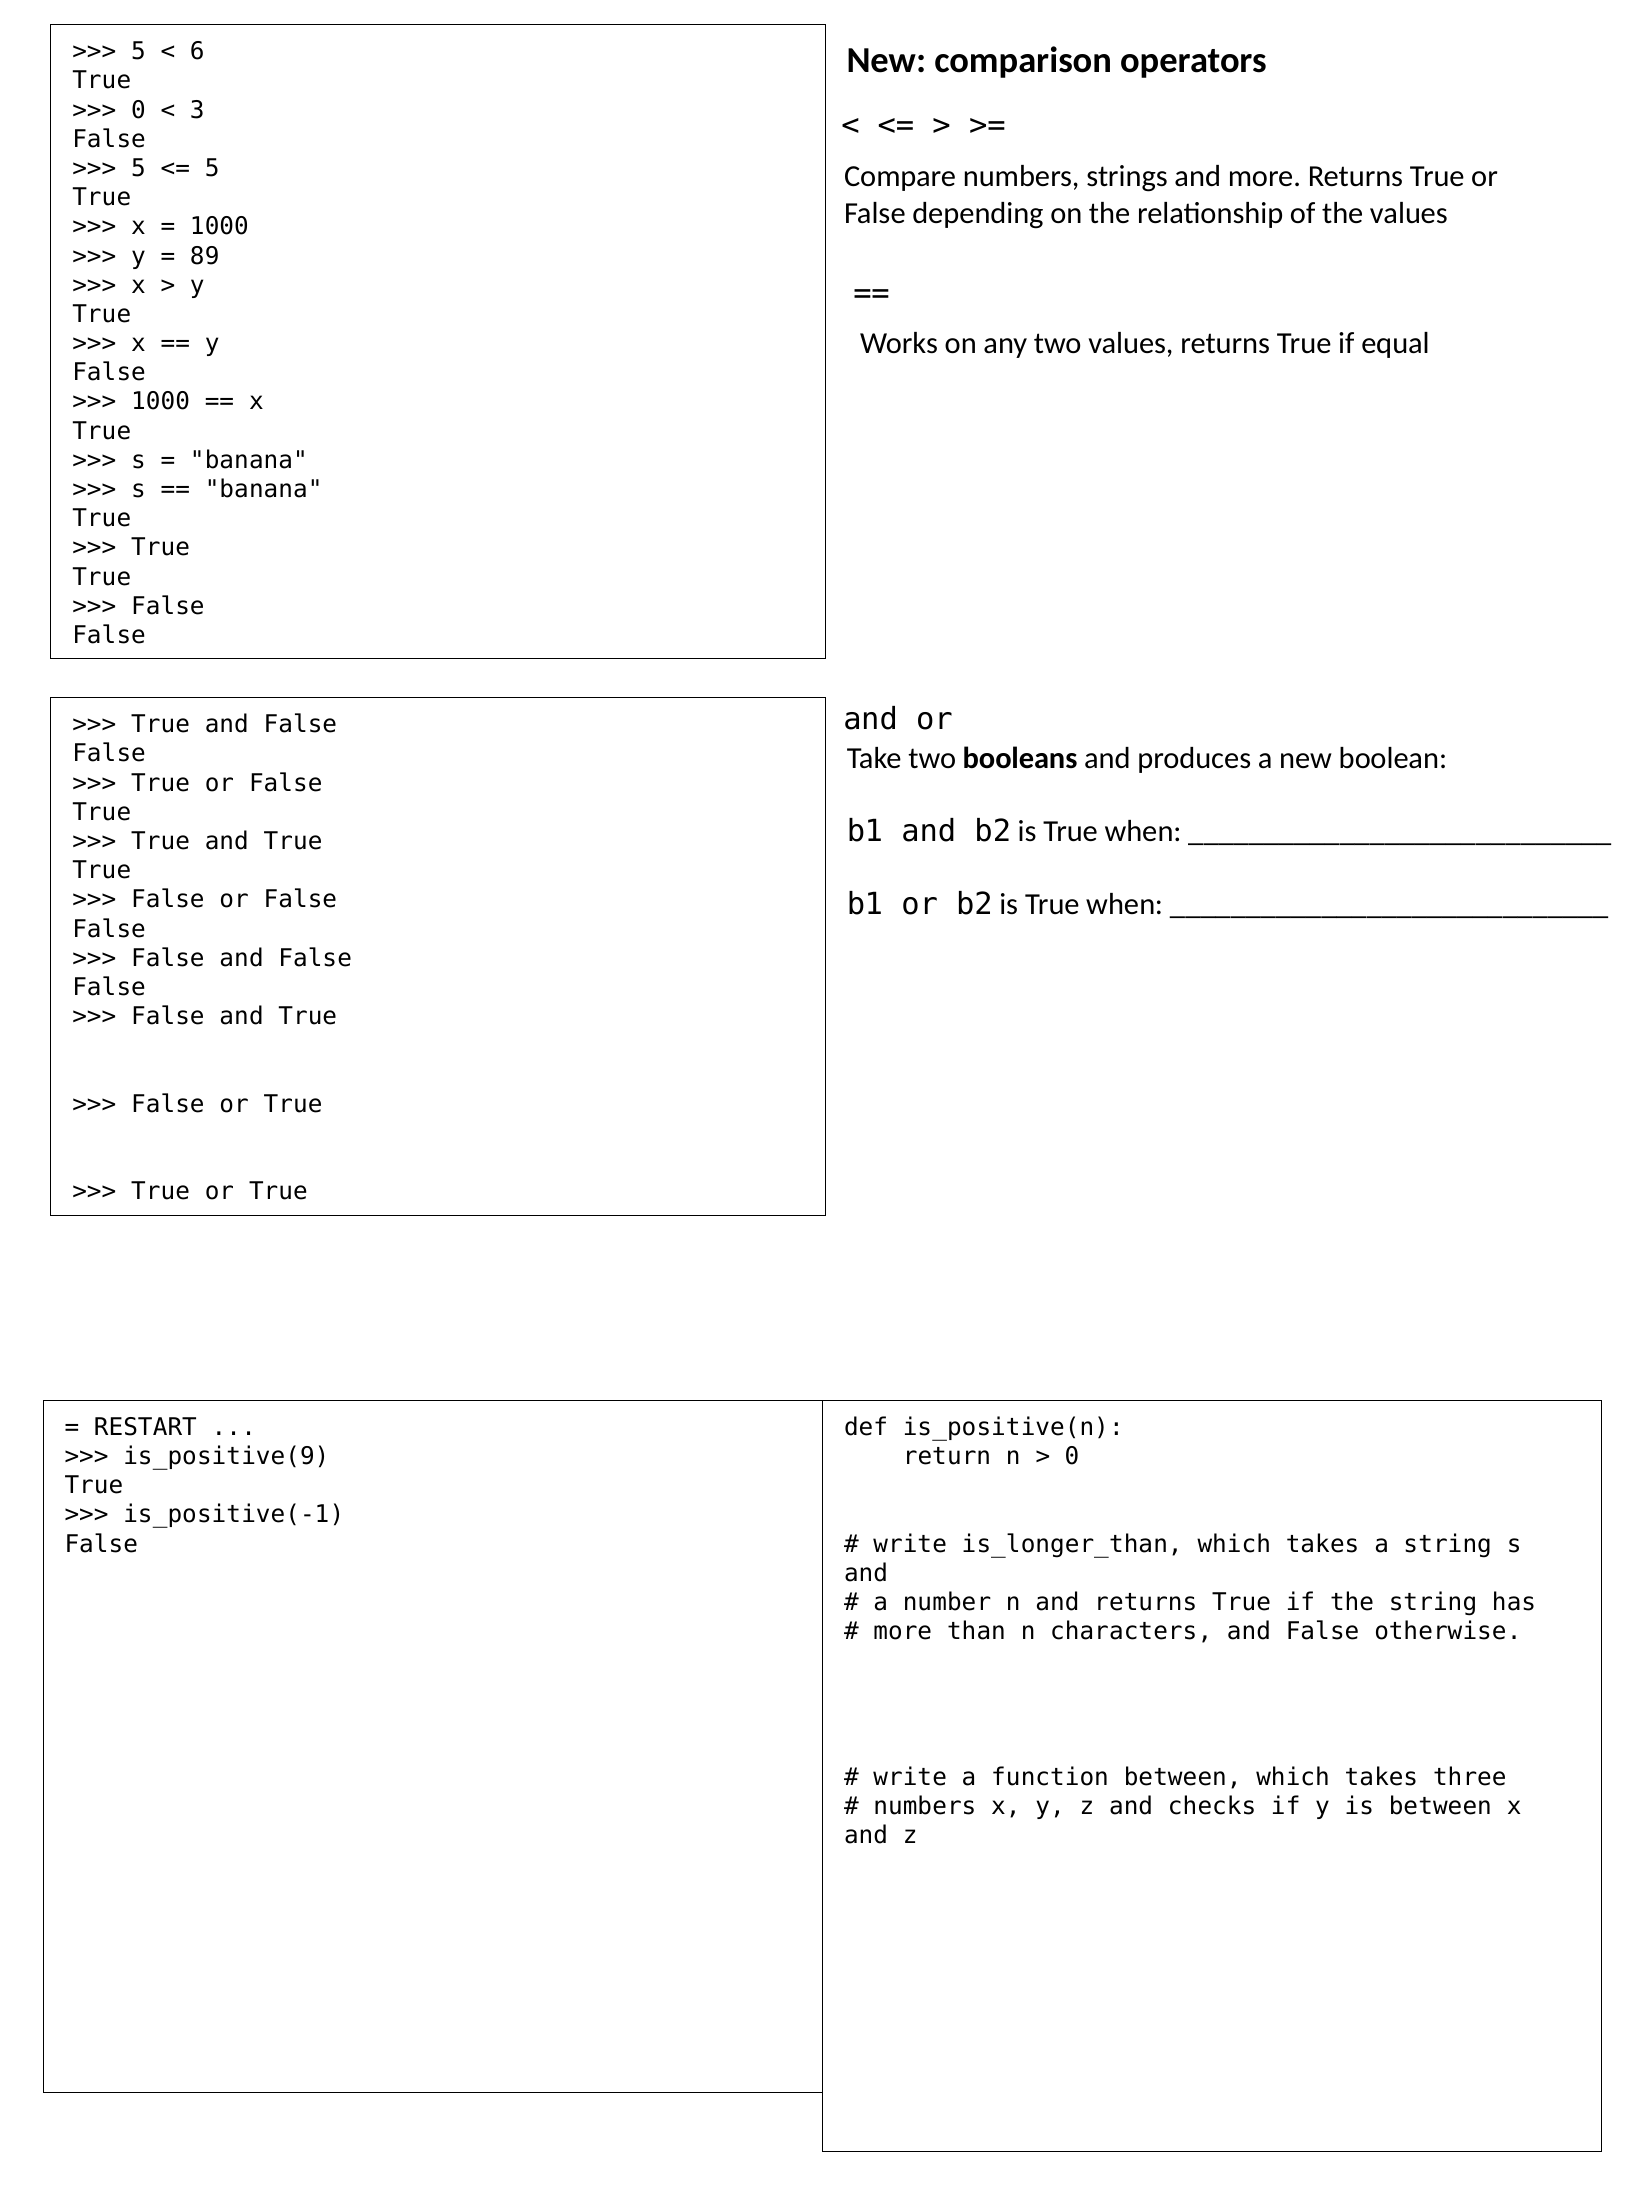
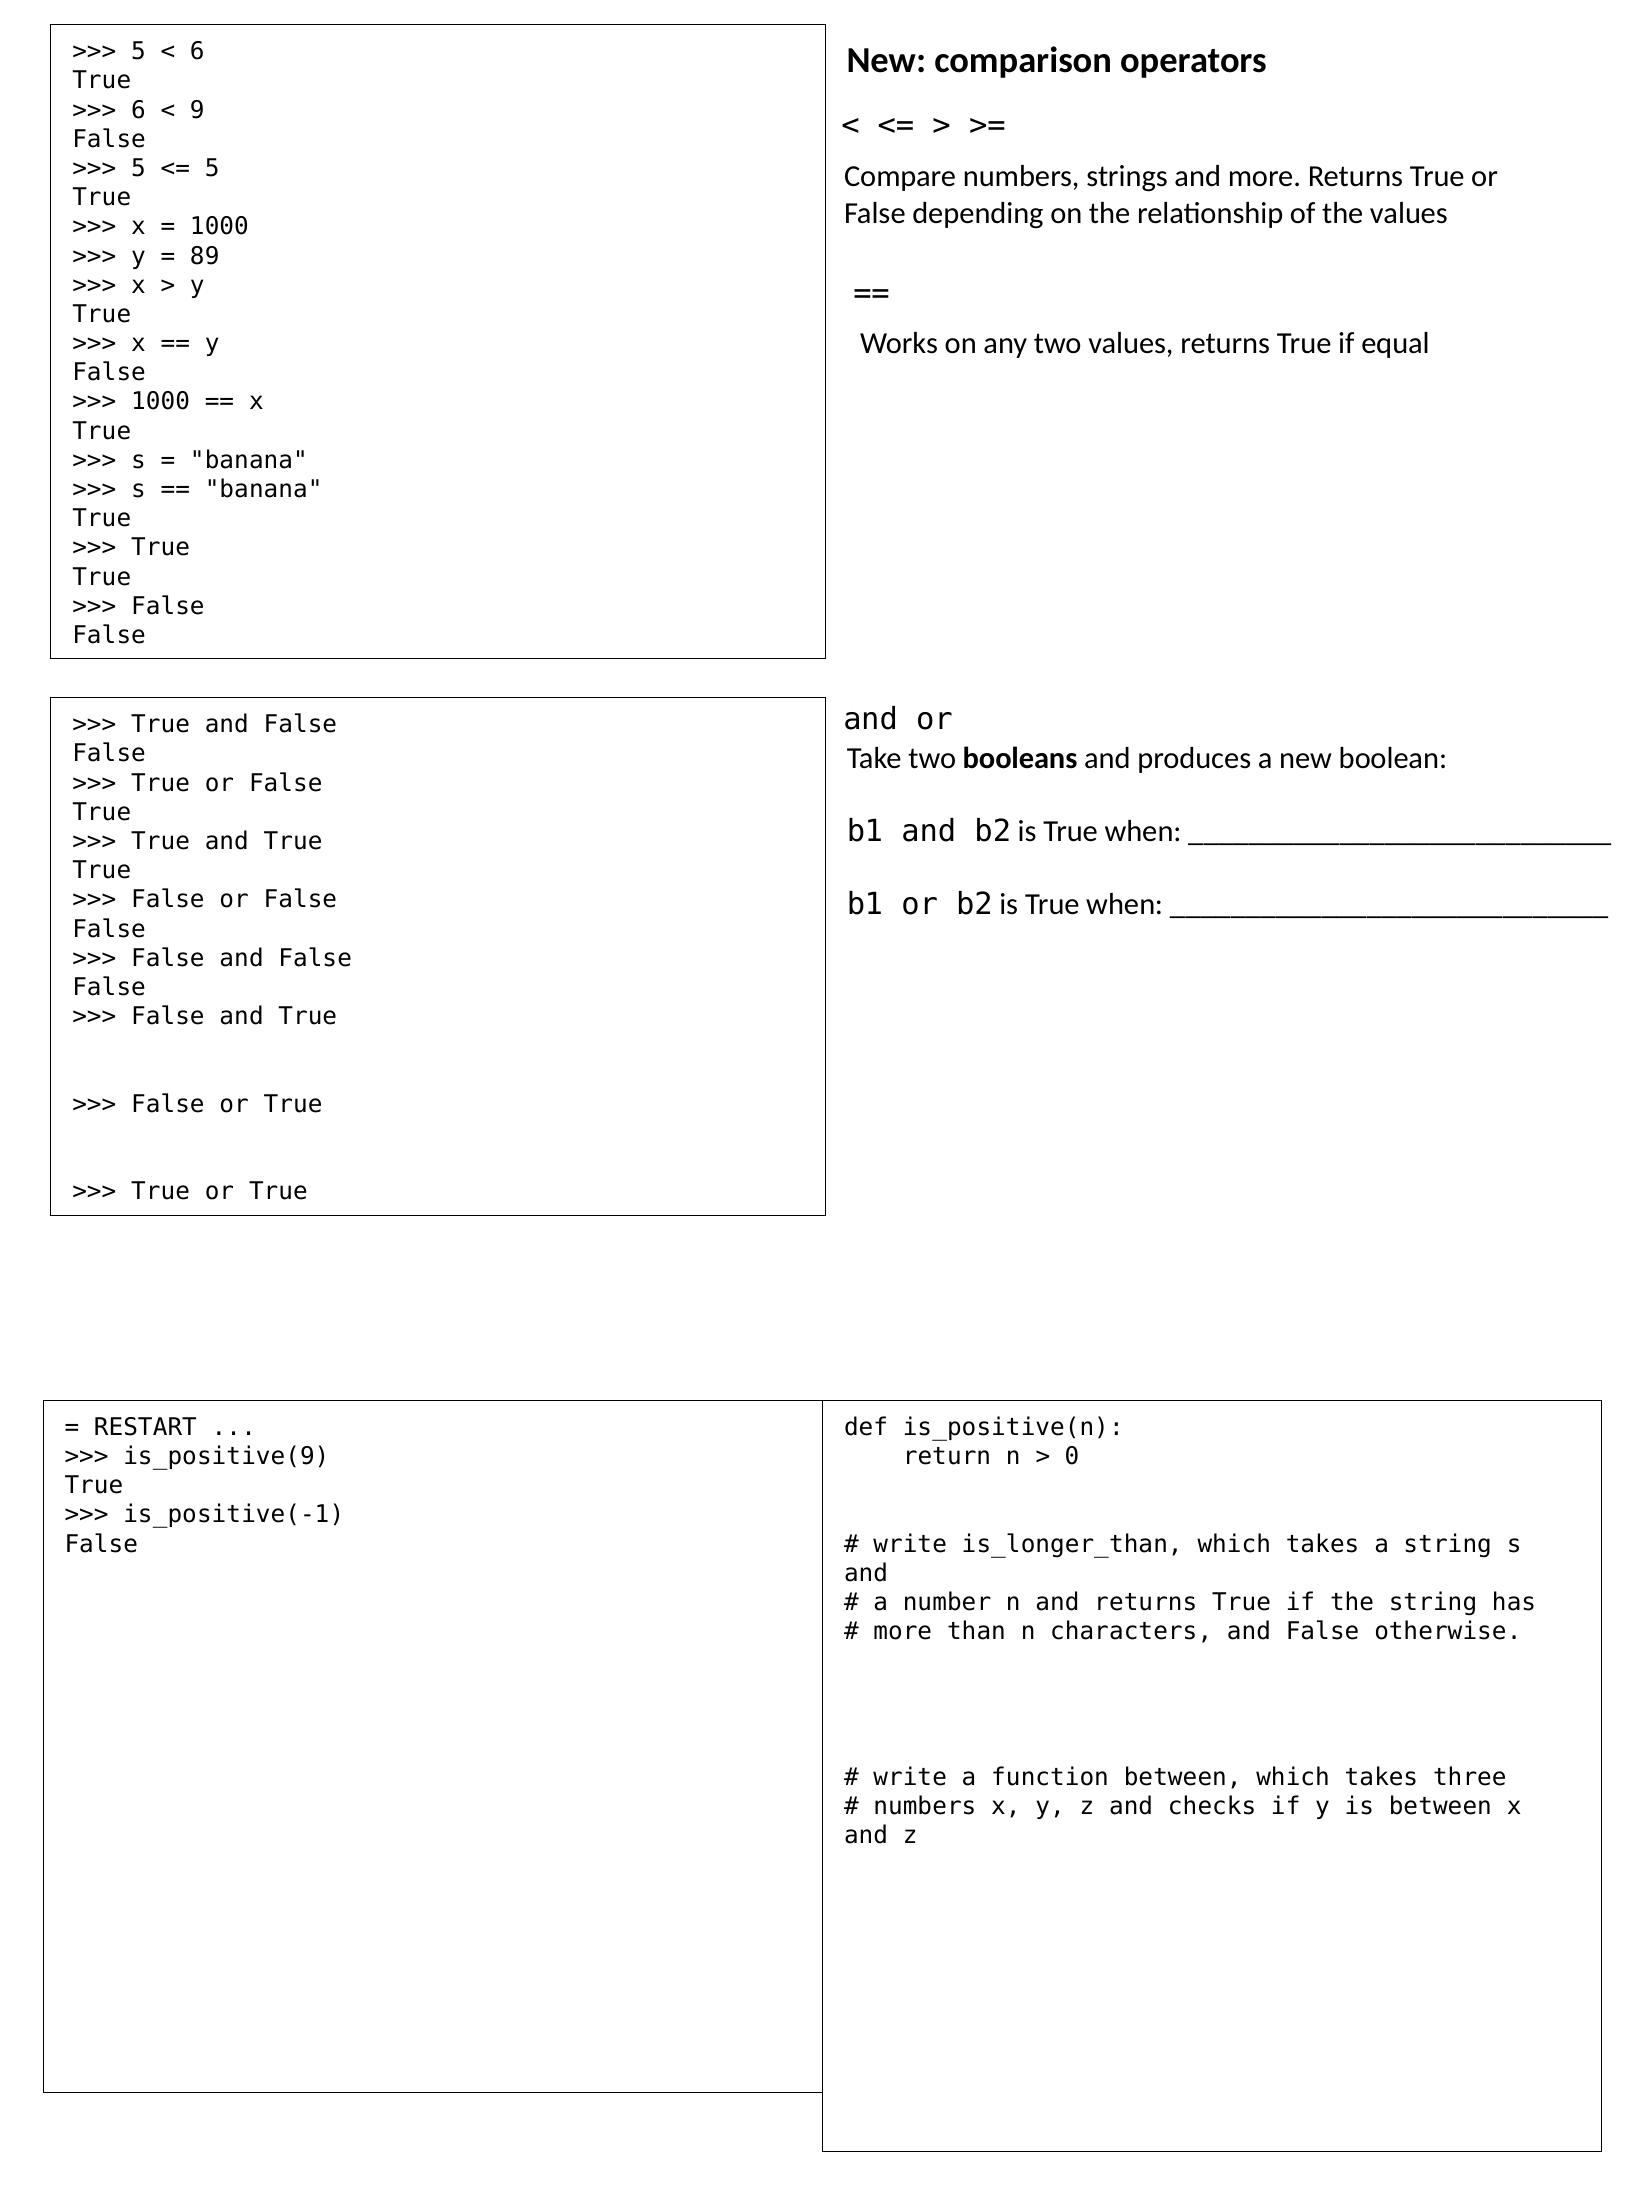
0: 0 -> 6 (139, 110)
3: 3 -> 9 (197, 110)
